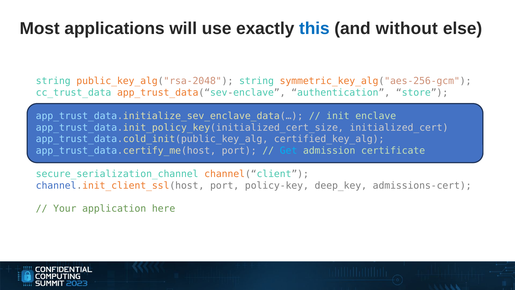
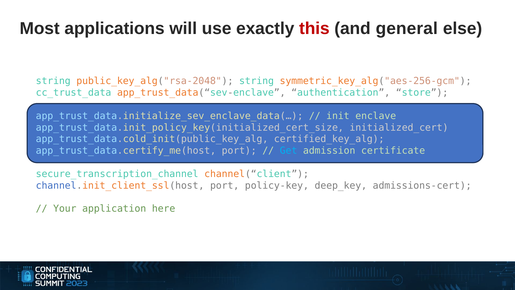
this colour: blue -> red (314, 29)
without: without -> general (407, 29)
secure_serialization_channel: secure_serialization_channel -> secure_transcription_channel (117, 174)
